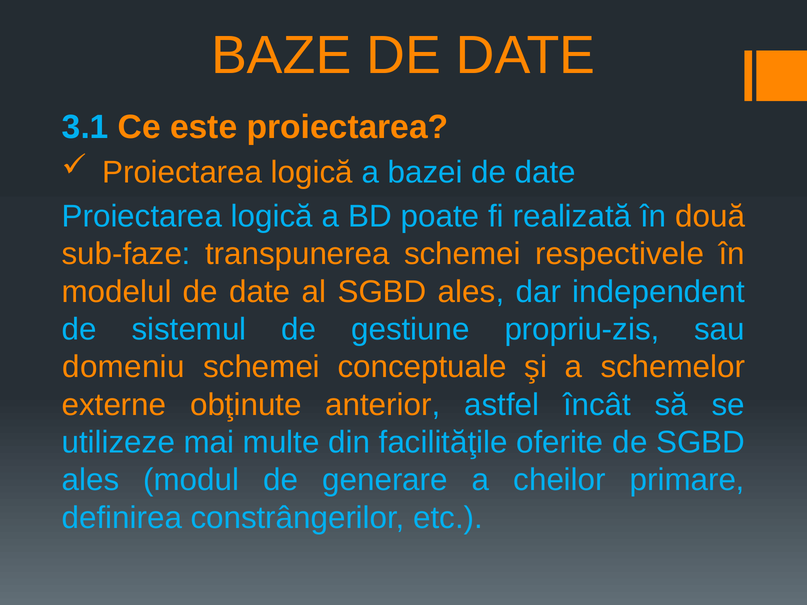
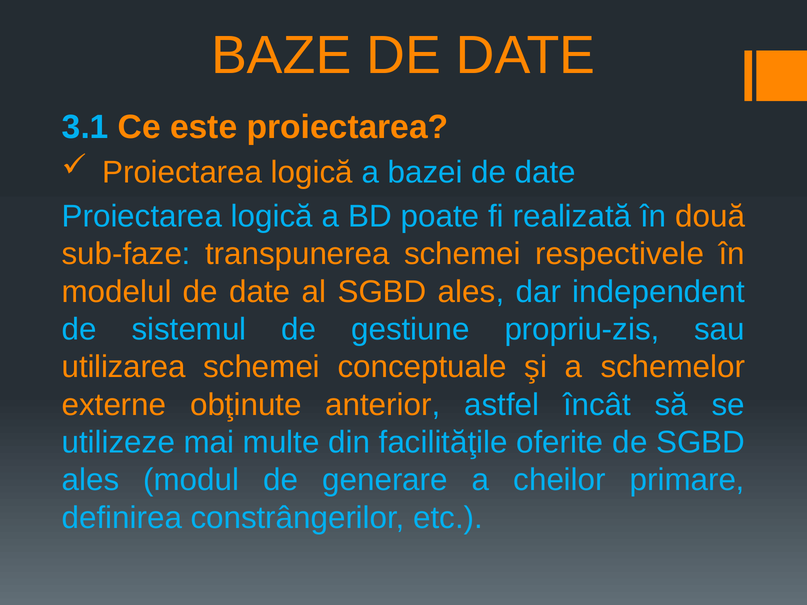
domeniu: domeniu -> utilizarea (124, 367)
